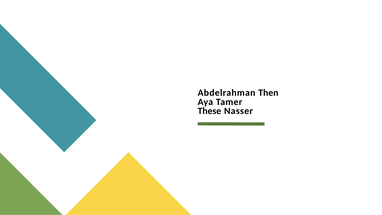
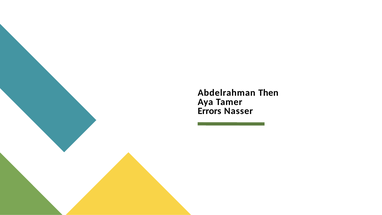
These: These -> Errors (209, 111)
